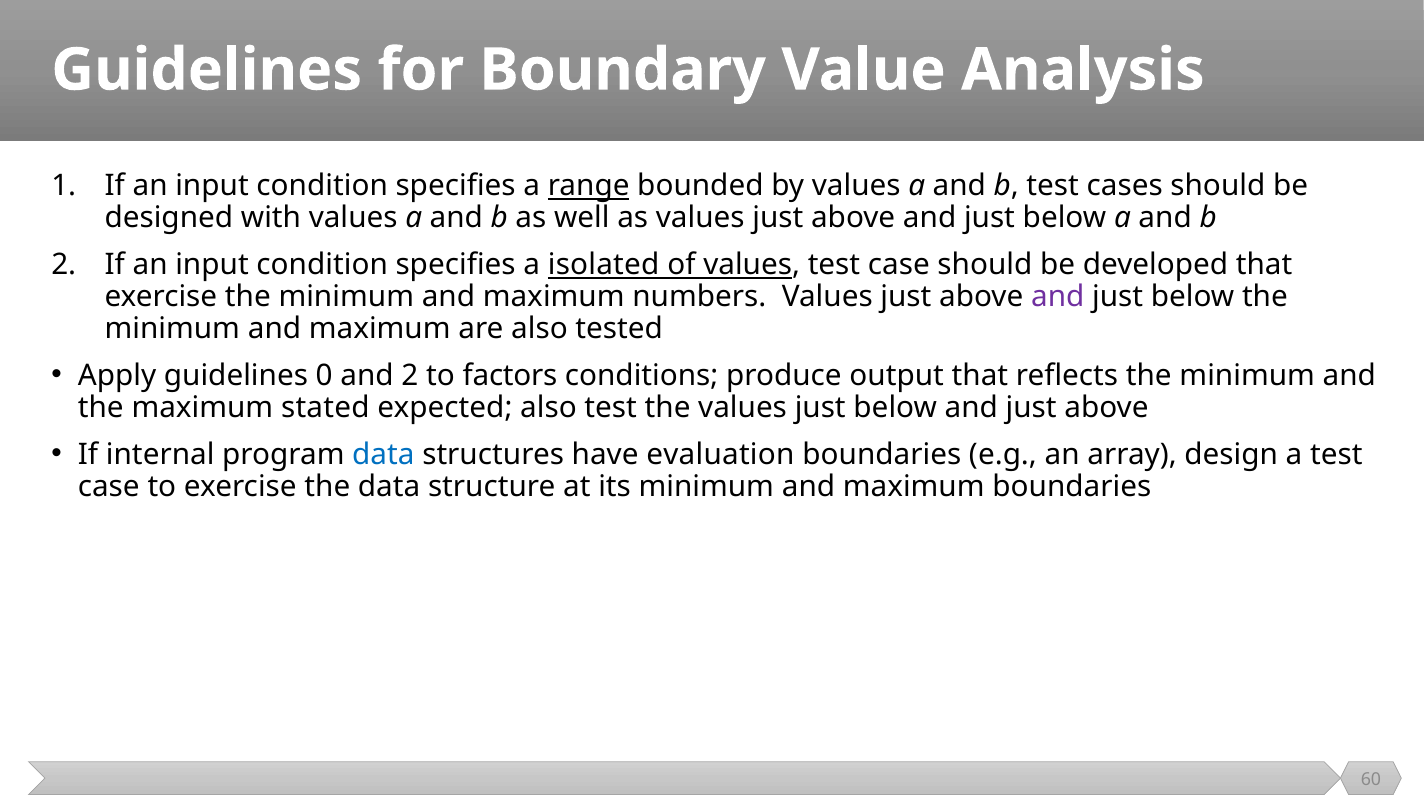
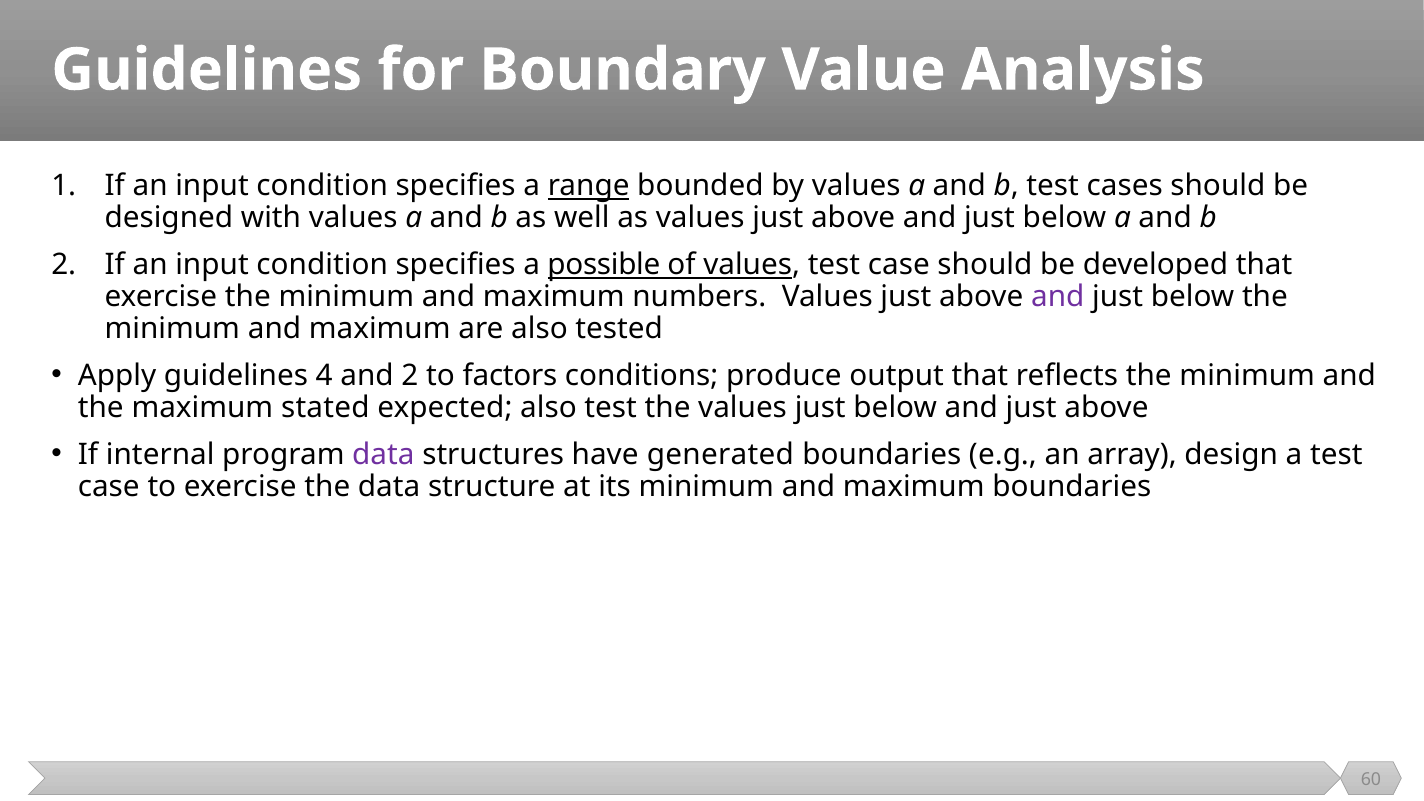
isolated: isolated -> possible (604, 264)
0: 0 -> 4 (324, 375)
data colour: blue -> purple (383, 454)
evaluation: evaluation -> generated (720, 454)
